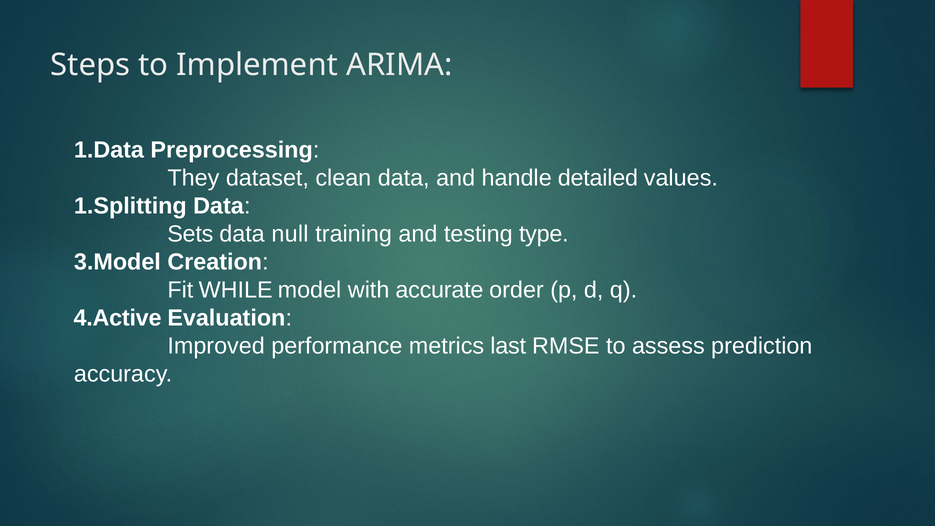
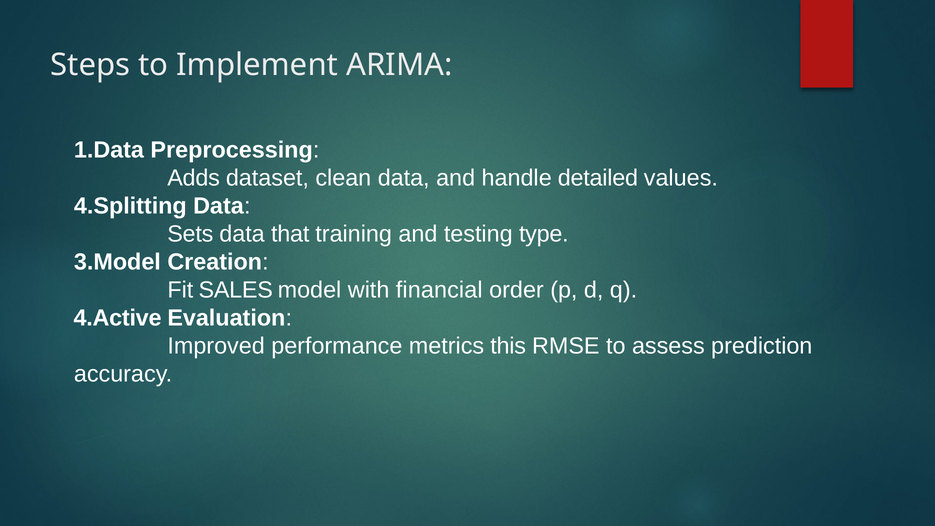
They: They -> Adds (194, 178)
1.Splitting: 1.Splitting -> 4.Splitting (130, 206)
null: null -> that (290, 234)
WHILE: WHILE -> SALES (236, 290)
accurate: accurate -> financial (439, 290)
last: last -> this (508, 346)
